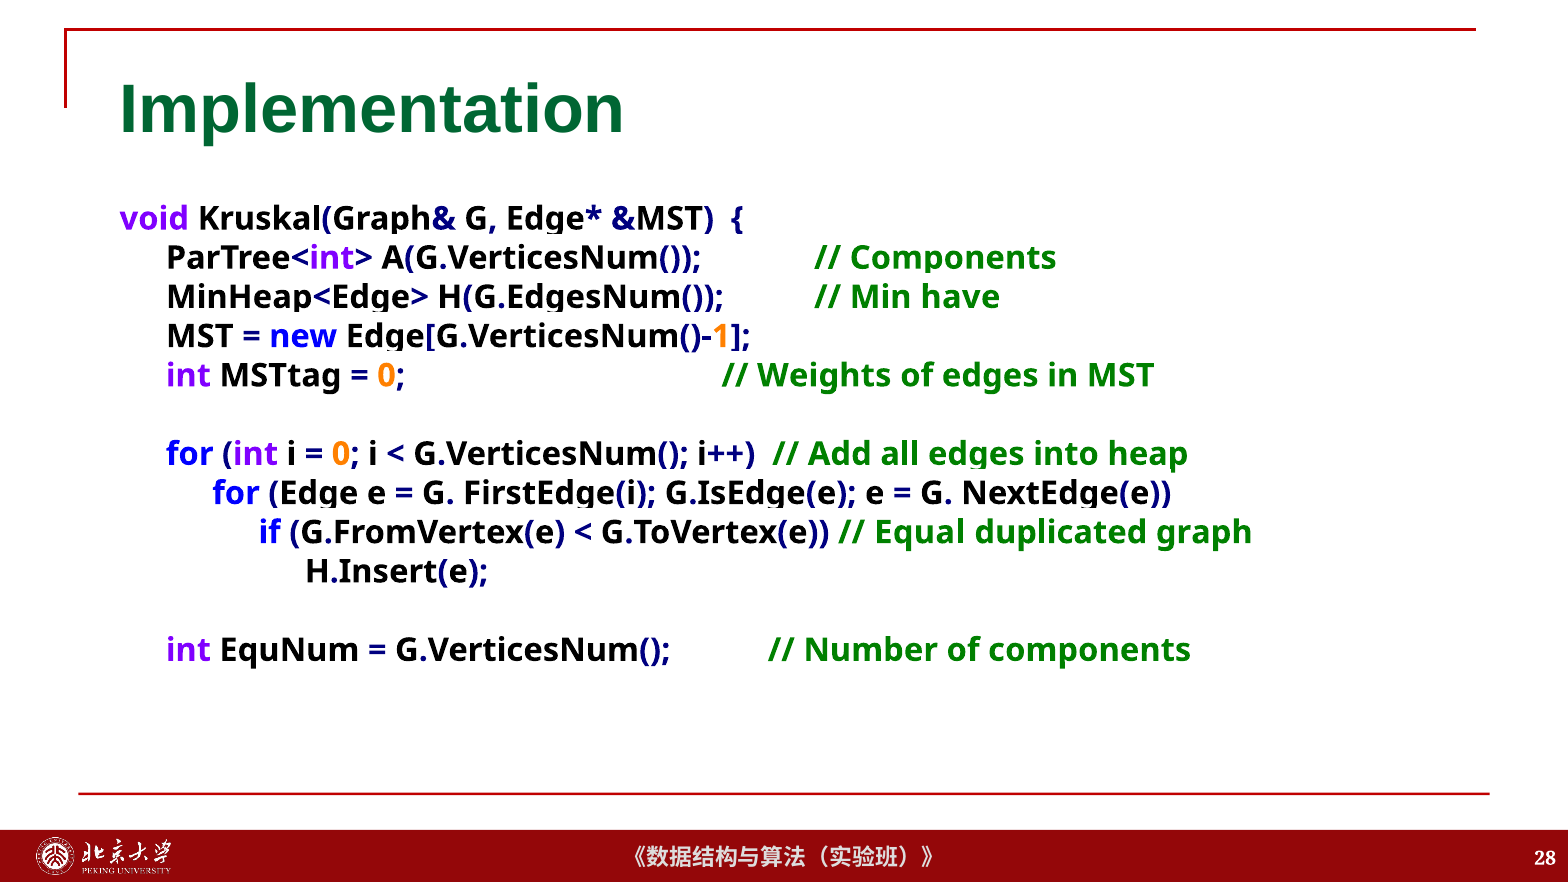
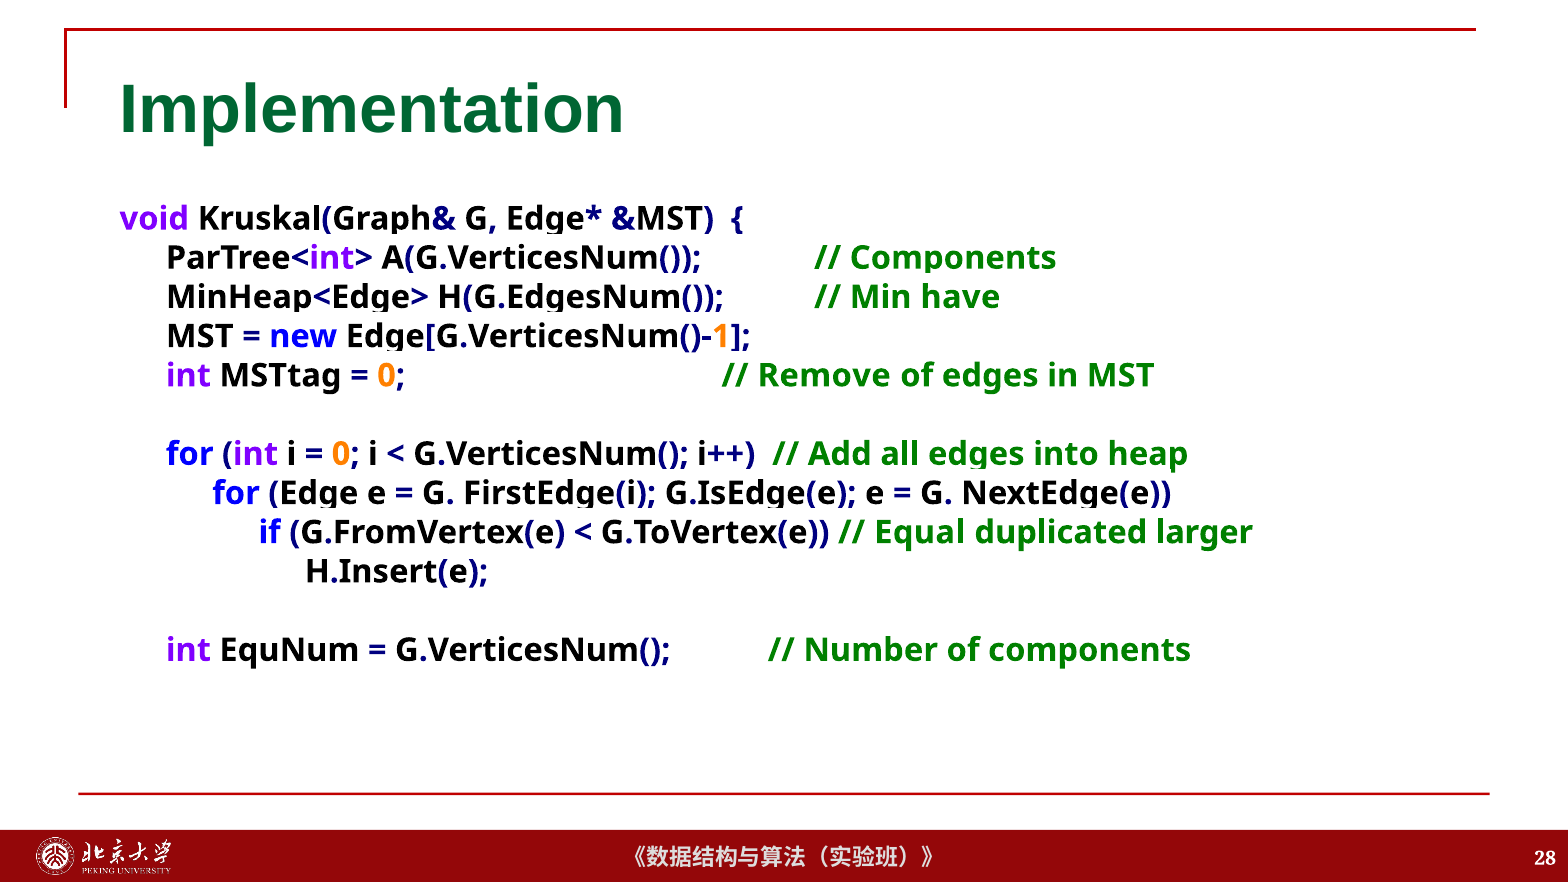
Weights: Weights -> Remove (824, 376)
graph: graph -> larger (1204, 532)
